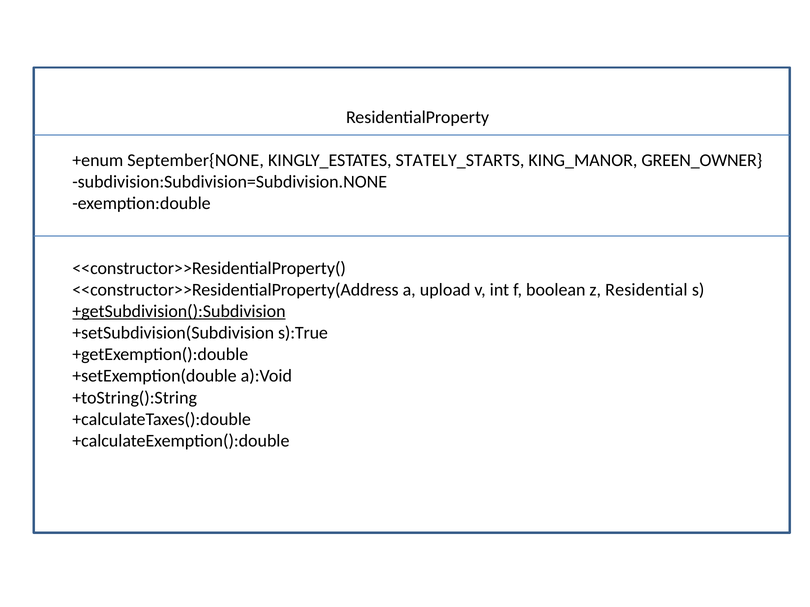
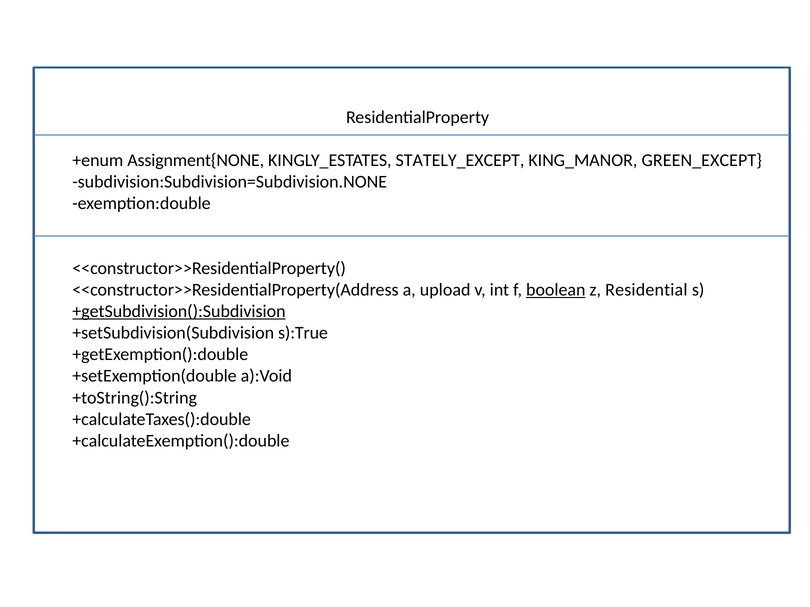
September{NONE: September{NONE -> Assignment{NONE (196, 160)
STATELY_STARTS: STATELY_STARTS -> STATELY_EXCEPT (460, 160)
GREEN_OWNER: GREEN_OWNER -> GREEN_EXCEPT (702, 160)
boolean underline: none -> present (556, 290)
